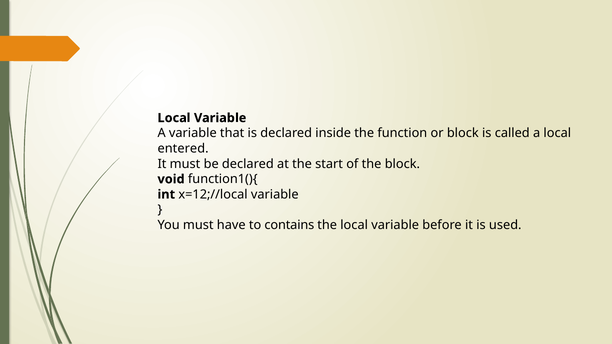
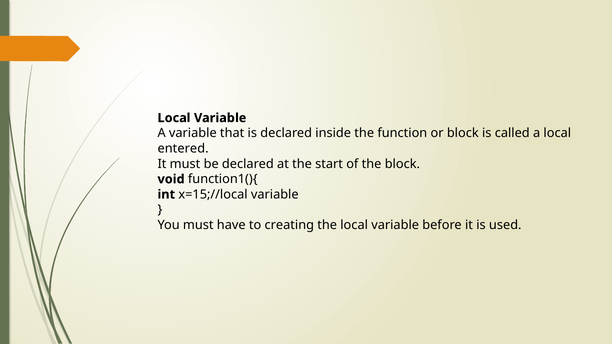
x=12;//local: x=12;//local -> x=15;//local (213, 195)
contains: contains -> creating (289, 225)
